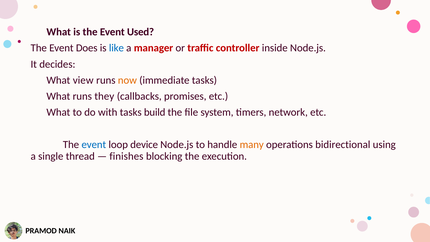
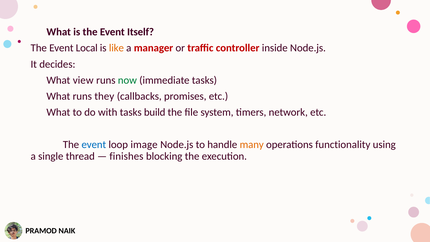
Used: Used -> Itself (141, 32)
Does: Does -> Local (87, 48)
like colour: blue -> orange (116, 48)
now colour: orange -> green (127, 80)
device: device -> image (144, 145)
bidirectional: bidirectional -> functionality (343, 145)
